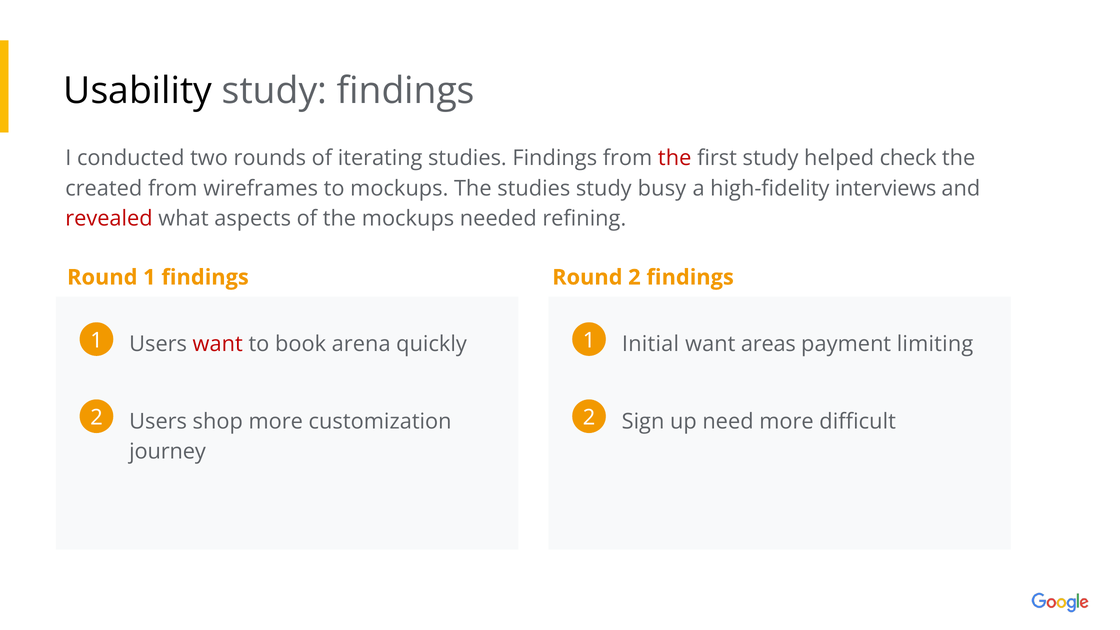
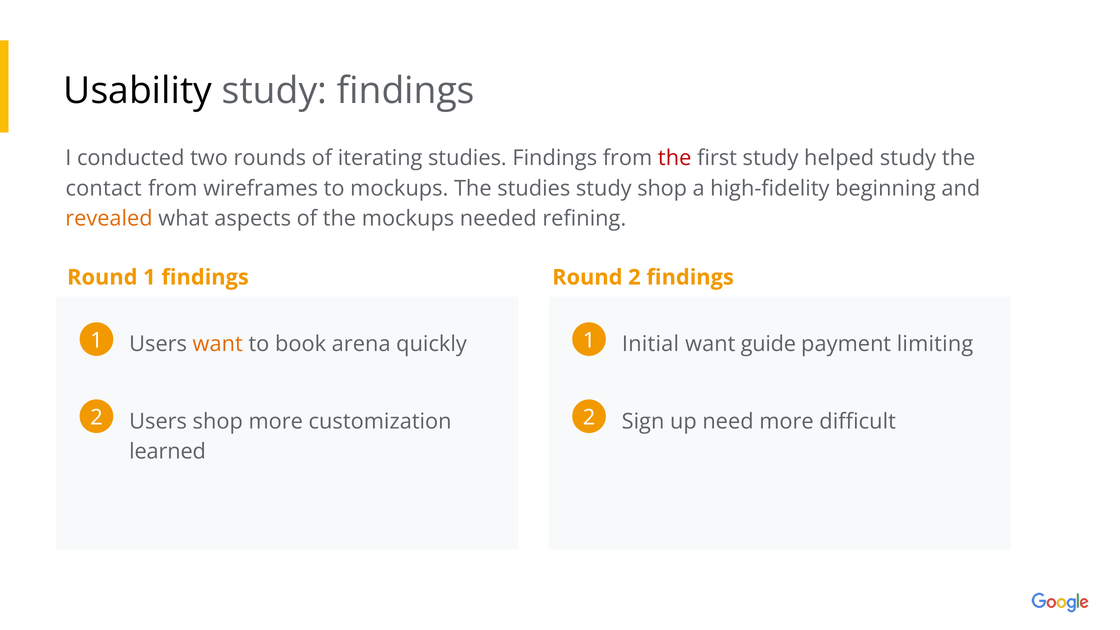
helped check: check -> study (908, 158)
created: created -> contact (104, 188)
study busy: busy -> shop (662, 188)
interviews: interviews -> beginning (885, 188)
revealed colour: red -> orange (109, 218)
want colour: red -> orange (218, 344)
areas: areas -> guide (768, 344)
journey: journey -> learned (168, 451)
